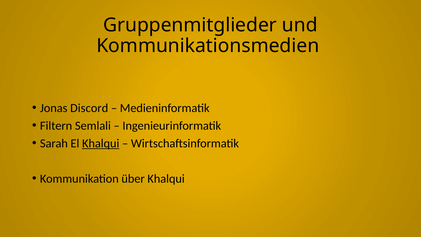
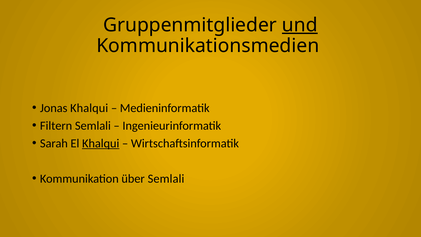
und underline: none -> present (300, 25)
Jonas Discord: Discord -> Khalqui (89, 108)
über Khalqui: Khalqui -> Semlali (166, 179)
